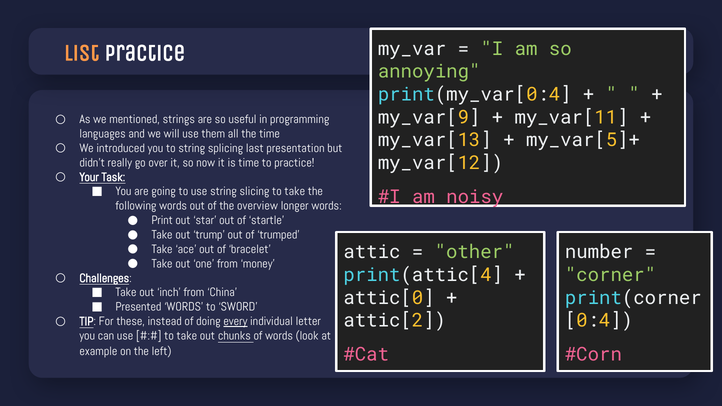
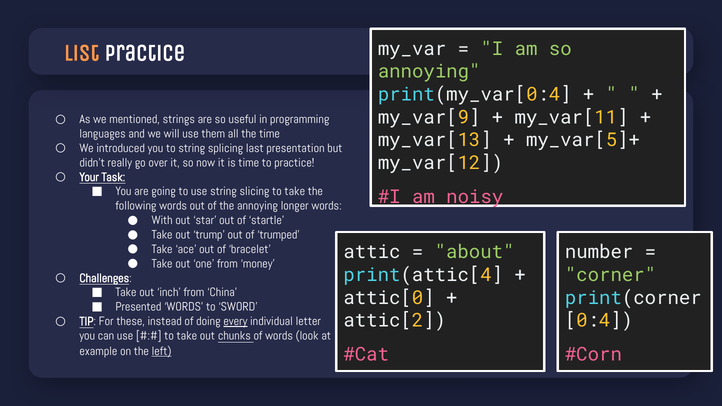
the overview: overview -> annoying (257, 206)
Print: Print -> With (162, 220)
other: other -> about (475, 252)
left underline: none -> present (162, 351)
